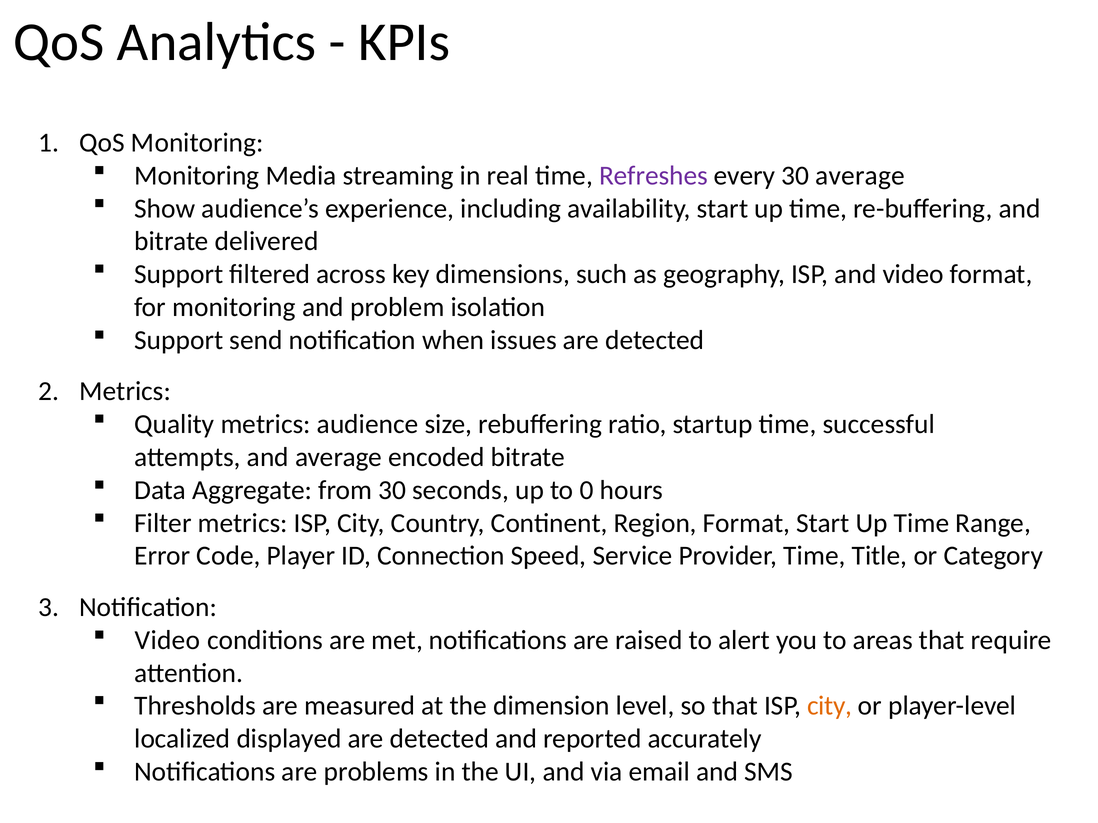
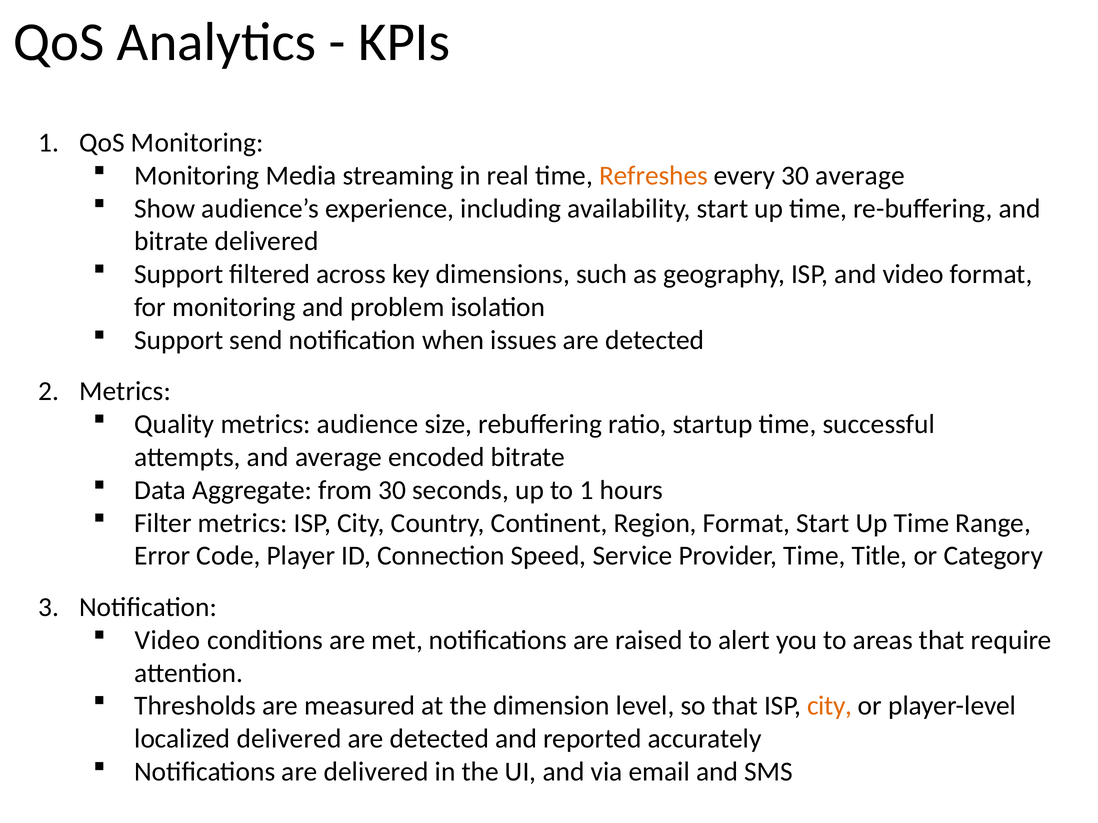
Refreshes colour: purple -> orange (653, 176)
to 0: 0 -> 1 (587, 490)
localized displayed: displayed -> delivered (289, 739)
are problems: problems -> delivered (376, 772)
